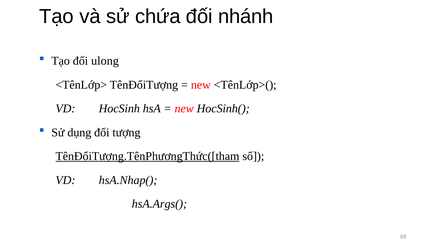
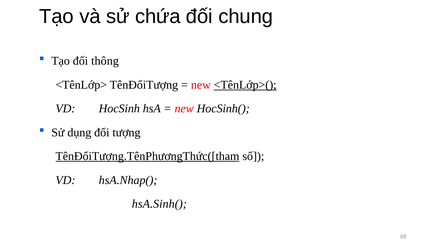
nhánh: nhánh -> chung (246, 16)
ulong: ulong -> thông (105, 61)
<TênLớp>( underline: none -> present (245, 85)
hsA.Args(: hsA.Args( -> hsA.Sinh( (159, 204)
